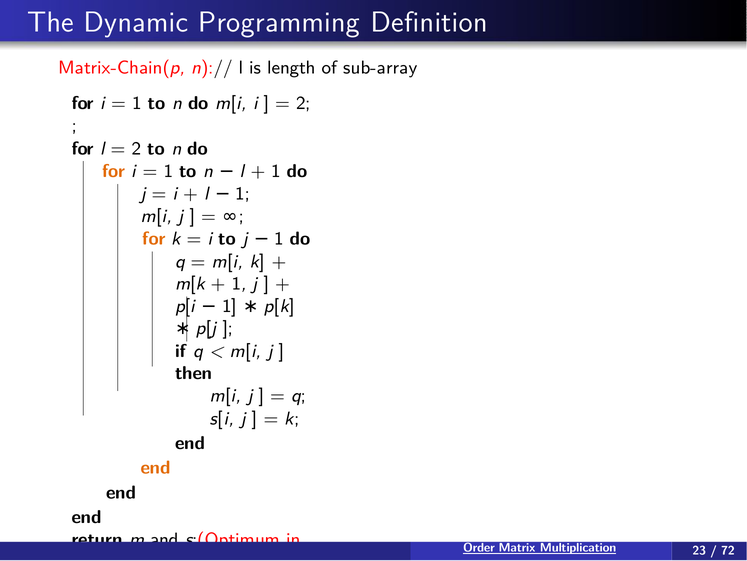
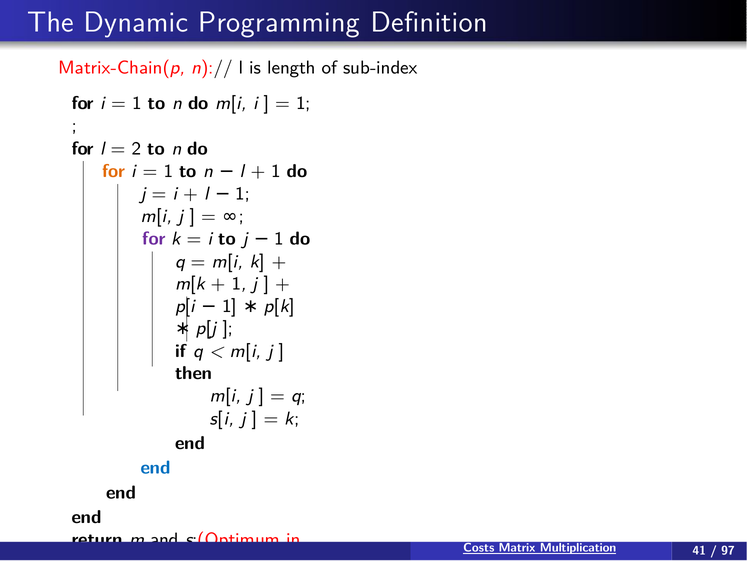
sub-array: sub-array -> sub-index (380, 68)
2: 2 -> 1 (303, 103)
for colour: orange -> purple (154, 239)
end colour: orange -> blue (156, 468)
Order: Order -> Costs (479, 547)
23: 23 -> 41 (699, 550)
72: 72 -> 97 (728, 550)
